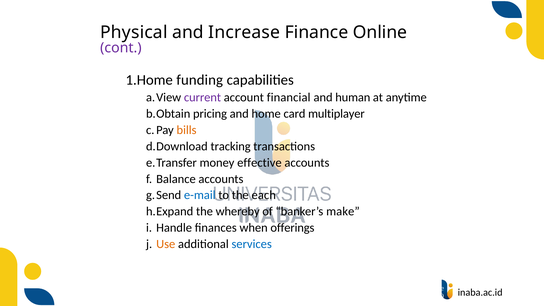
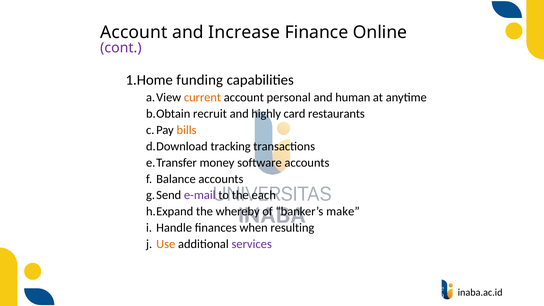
Physical: Physical -> Account (134, 32)
current colour: purple -> orange (202, 97)
financial: financial -> personal (289, 97)
pricing: pricing -> recruit (210, 114)
home: home -> highly (266, 114)
multiplayer: multiplayer -> restaurants (336, 114)
effective: effective -> software (259, 163)
e-mail colour: blue -> purple (200, 195)
offerings: offerings -> resulting (292, 228)
services colour: blue -> purple (252, 244)
